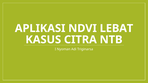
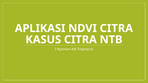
NDVI LEBAT: LEBAT -> CITRA (116, 28)
